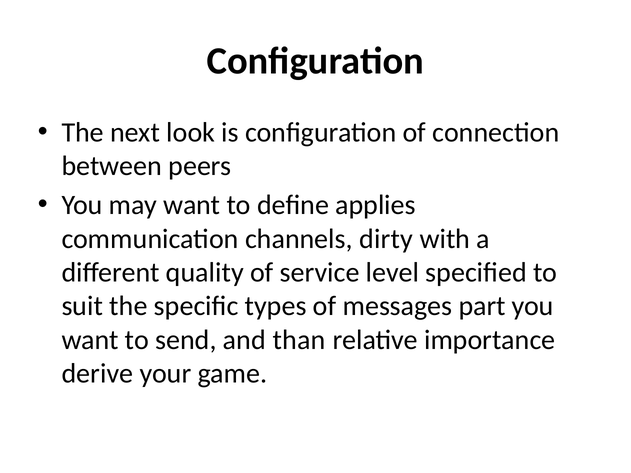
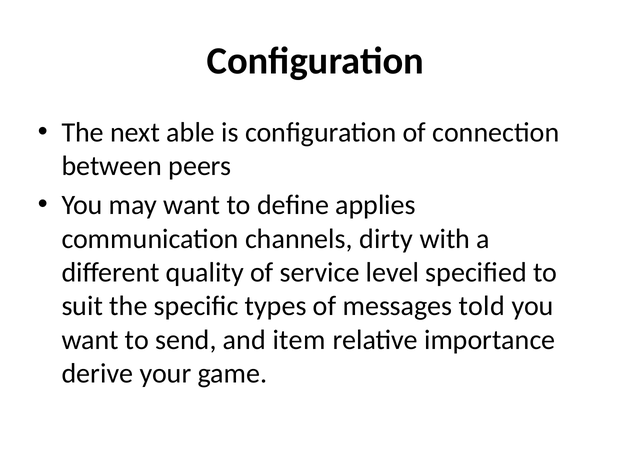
look: look -> able (191, 132)
part: part -> told (482, 306)
than: than -> item (299, 340)
